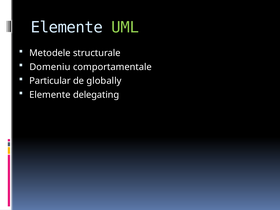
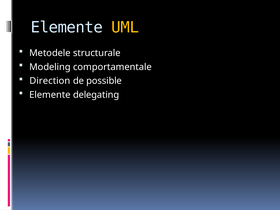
UML colour: light green -> yellow (125, 27)
Domeniu: Domeniu -> Modeling (50, 67)
Particular: Particular -> Direction (50, 81)
globally: globally -> possible (104, 81)
